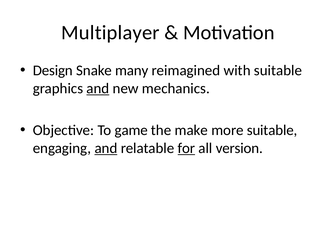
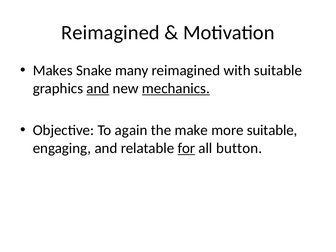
Multiplayer: Multiplayer -> Reimagined (110, 33)
Design: Design -> Makes (53, 70)
mechanics underline: none -> present (176, 88)
game: game -> again (131, 130)
and underline: present -> none (106, 148)
version: version -> button (239, 148)
